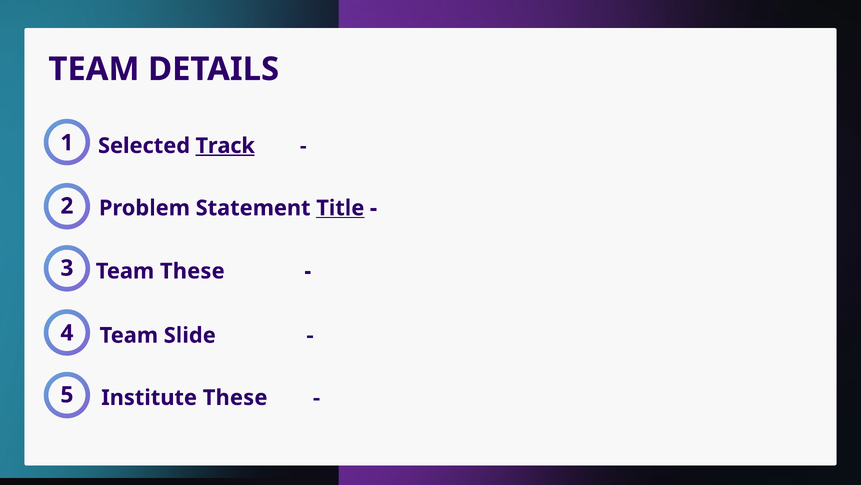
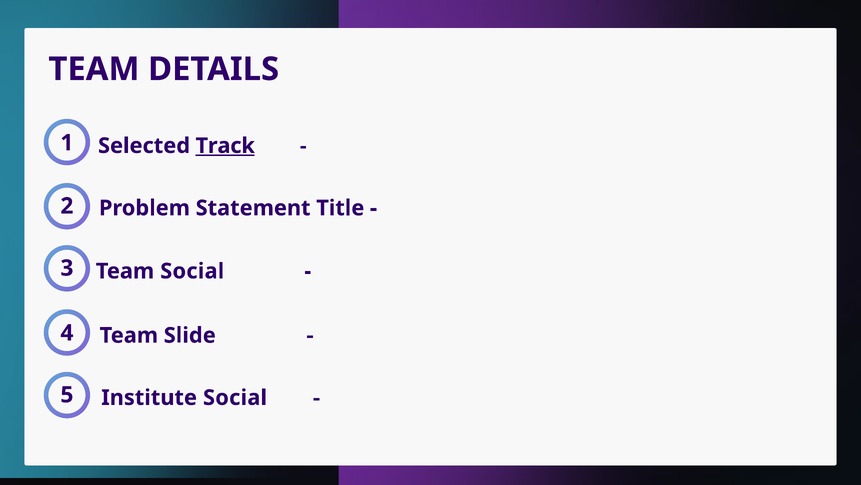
Title underline: present -> none (340, 208)
These: These -> Social (192, 271)
These: These -> Social (235, 397)
